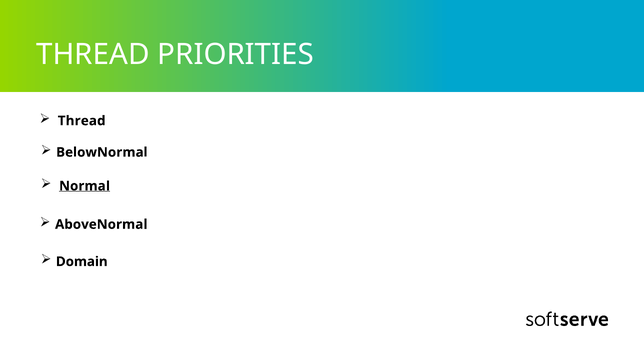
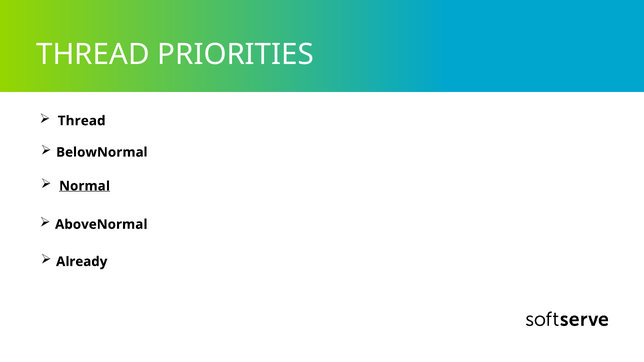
Domain: Domain -> Already (82, 262)
